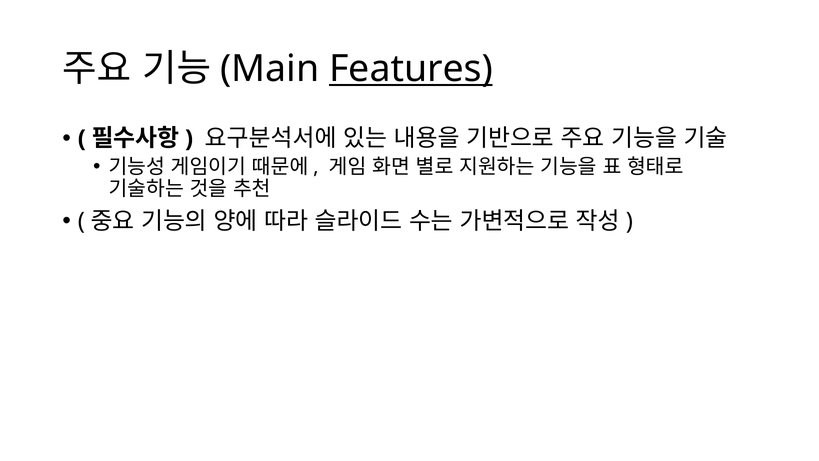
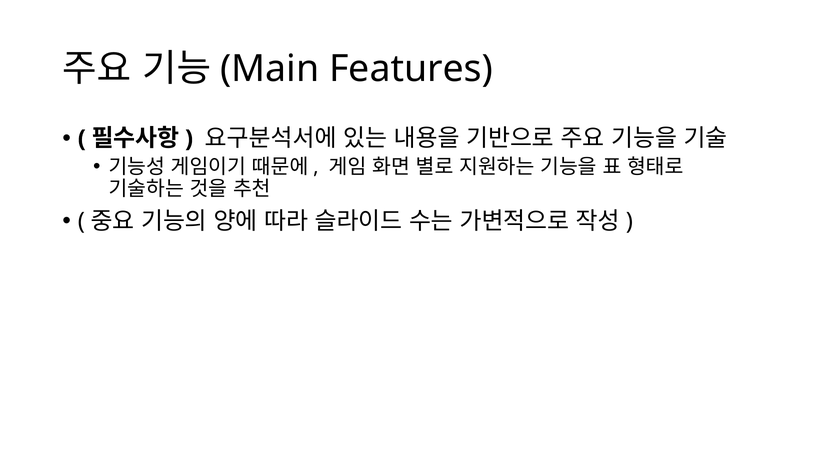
Features underline: present -> none (411, 69)
